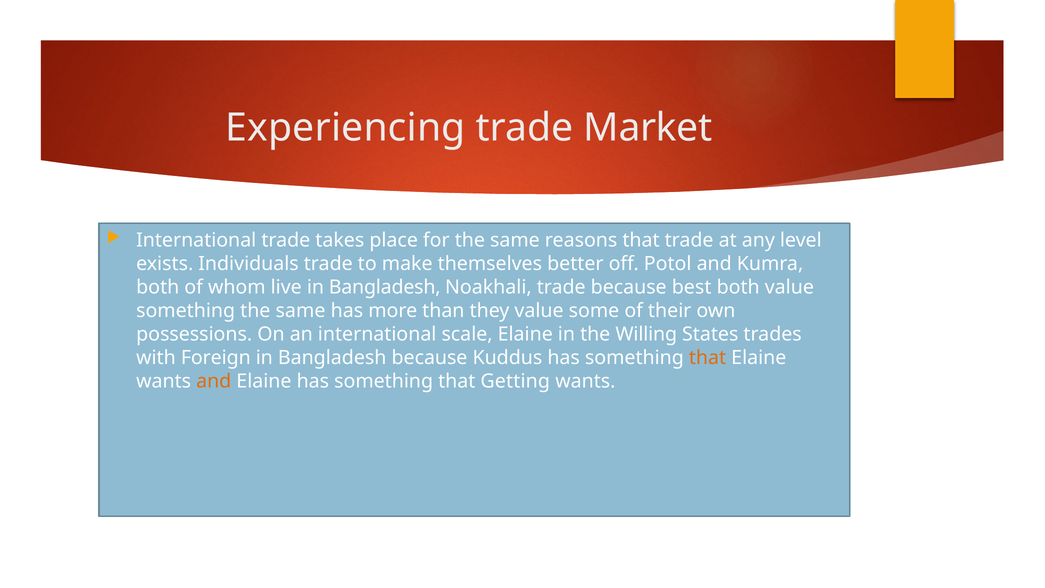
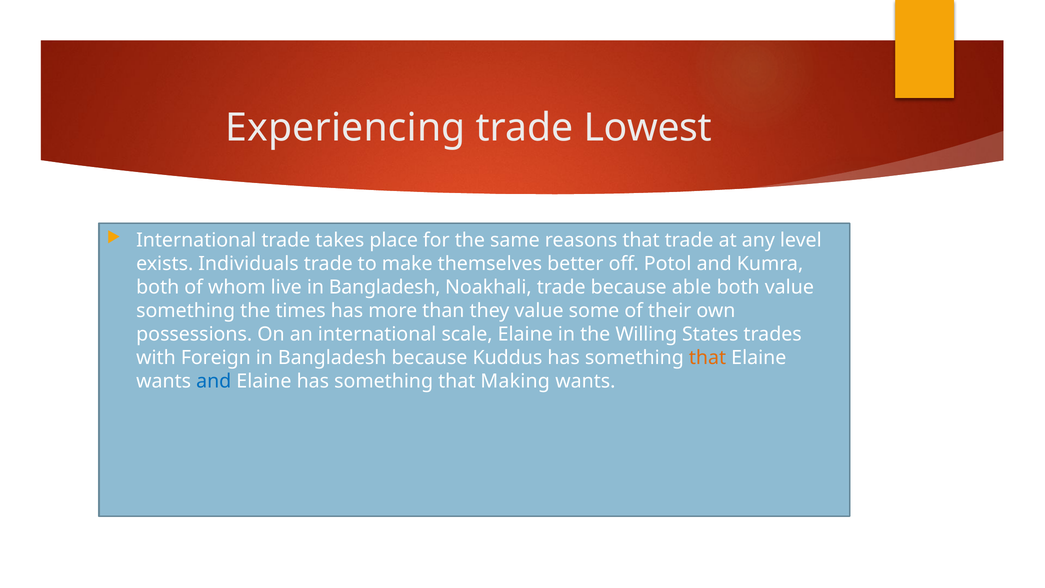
Market: Market -> Lowest (648, 128)
best: best -> able (692, 287)
something the same: same -> times (301, 311)
and colour: orange -> blue (214, 381)
Getting: Getting -> Making (515, 381)
